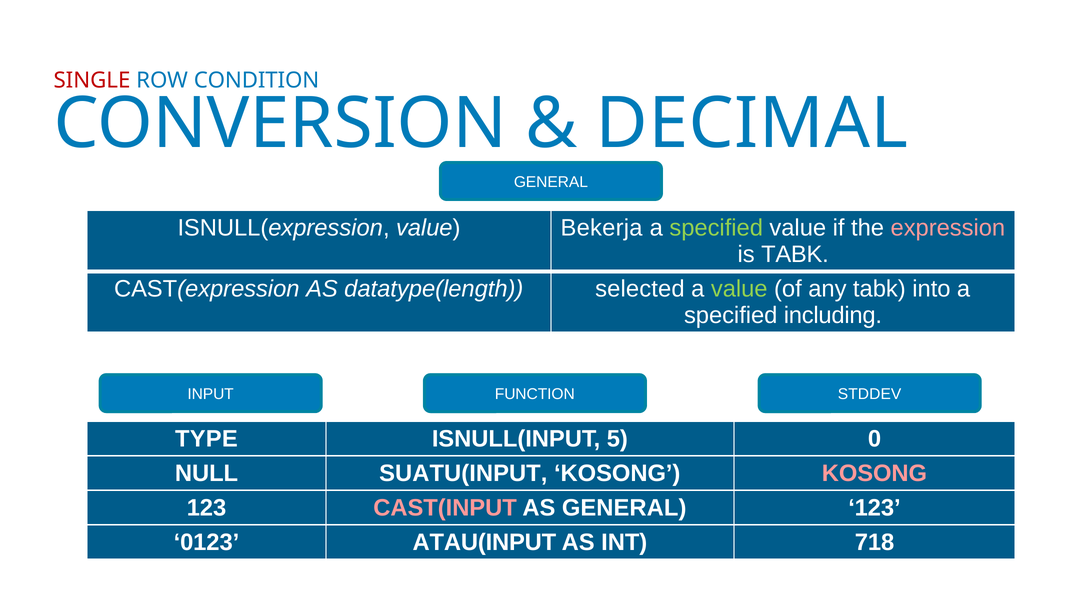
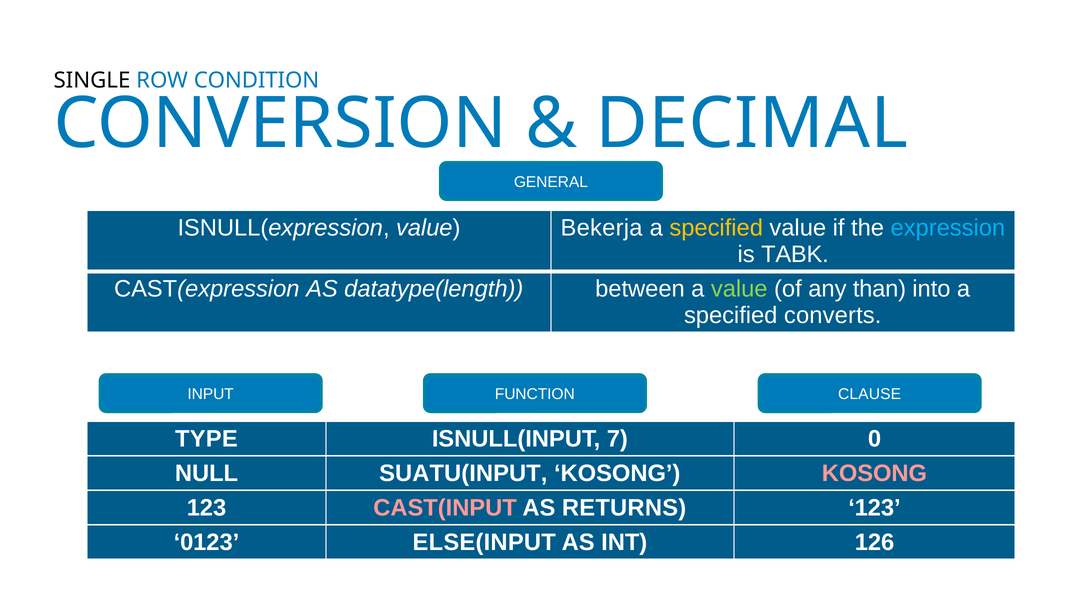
SINGLE colour: red -> black (92, 81)
specified colour: light green -> yellow (716, 228)
expression colour: pink -> light blue (948, 228)
selected: selected -> between (640, 289)
any tabk: tabk -> than (879, 289)
including: including -> converts (833, 315)
STDDEV: STDDEV -> CLAUSE (870, 394)
5: 5 -> 7 (617, 439)
AS GENERAL: GENERAL -> RETURNS (624, 508)
ATAU(INPUT: ATAU(INPUT -> ELSE(INPUT (484, 542)
718: 718 -> 126 (875, 542)
